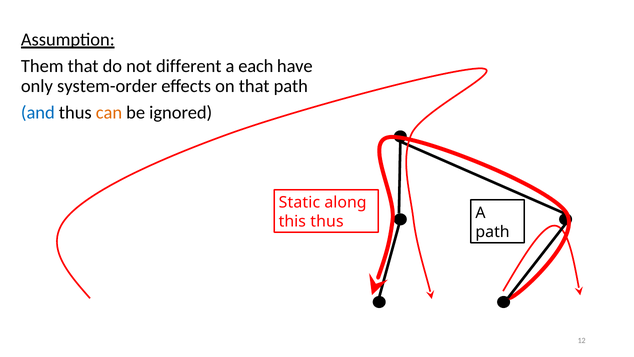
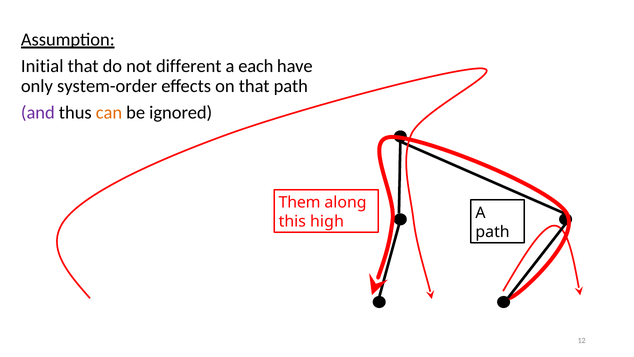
Them: Them -> Initial (42, 66)
and colour: blue -> purple (38, 113)
Static: Static -> Them (300, 202)
this thus: thus -> high (327, 221)
